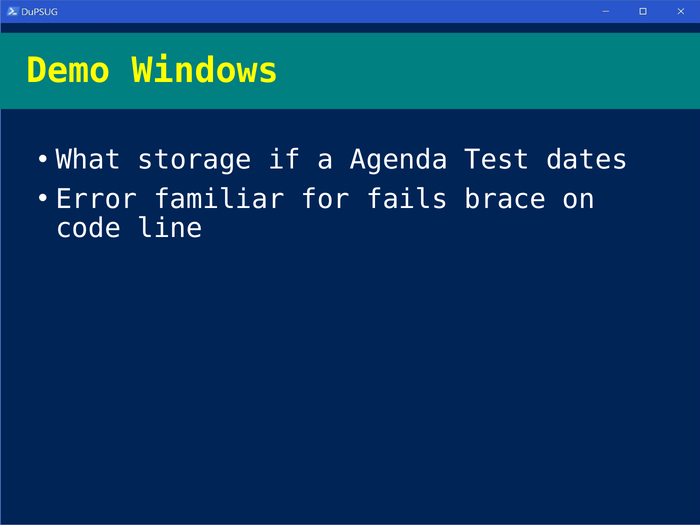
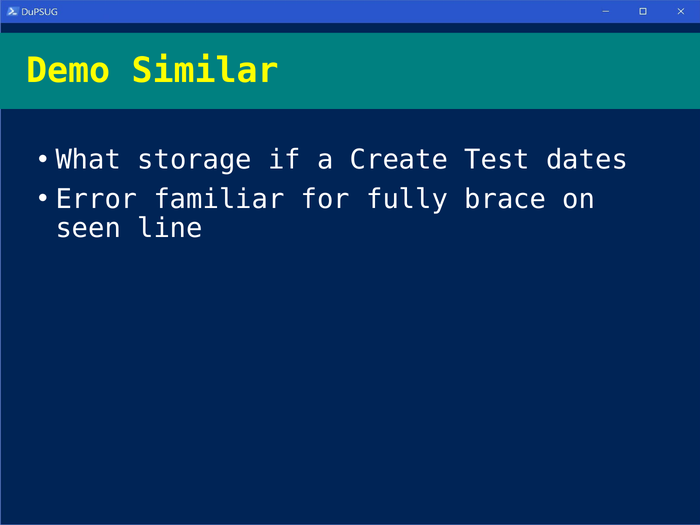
Windows: Windows -> Similar (205, 71)
Agenda: Agenda -> Create (399, 160)
fails: fails -> fully (407, 199)
code: code -> seen (88, 228)
